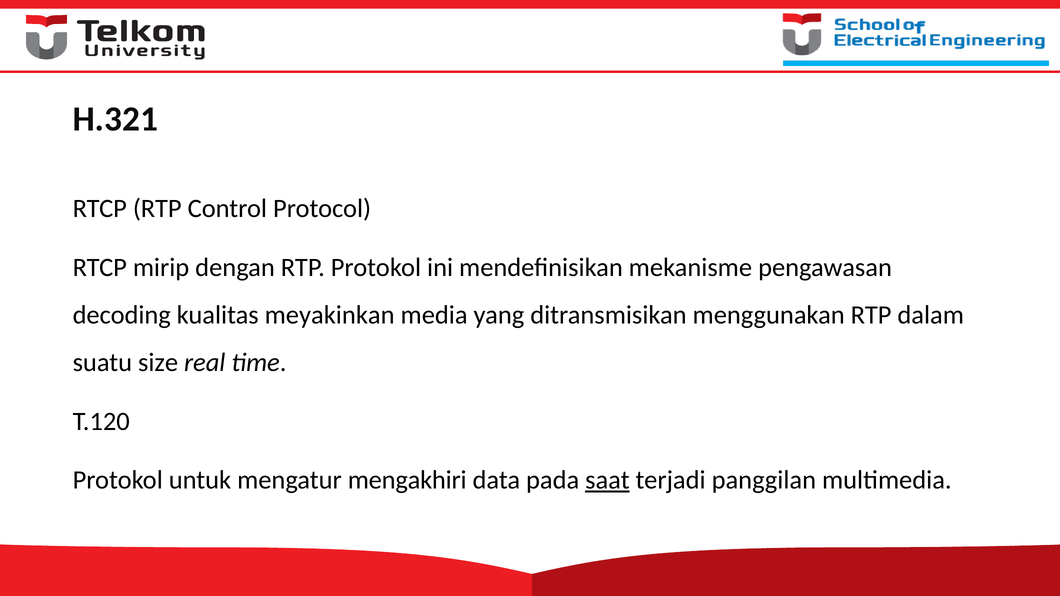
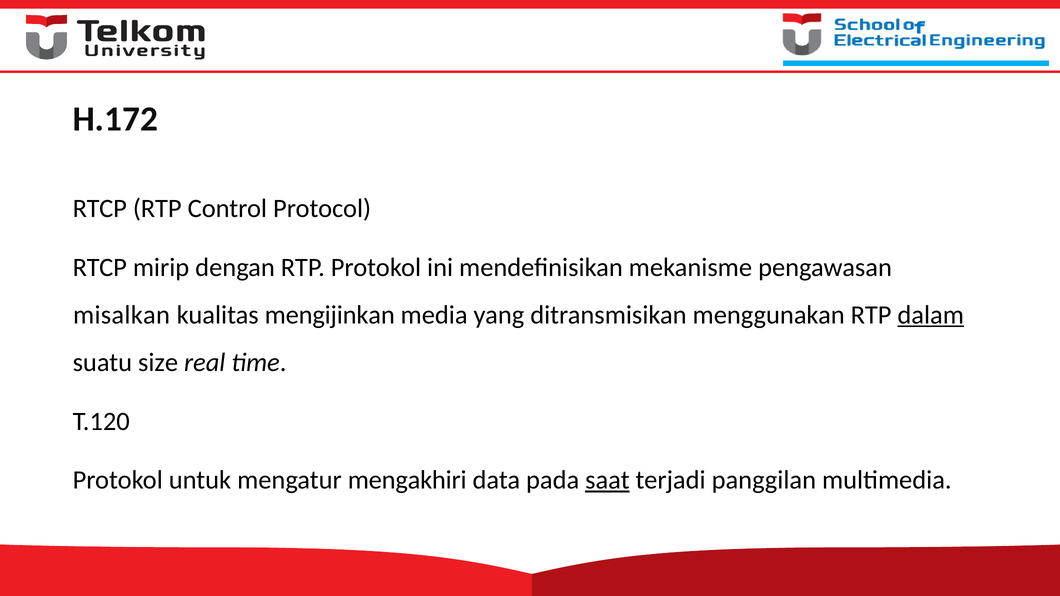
H.321: H.321 -> H.172 (115, 119)
decoding: decoding -> misalkan (122, 315)
meyakinkan: meyakinkan -> mengijinkan (330, 315)
dalam underline: none -> present (931, 315)
